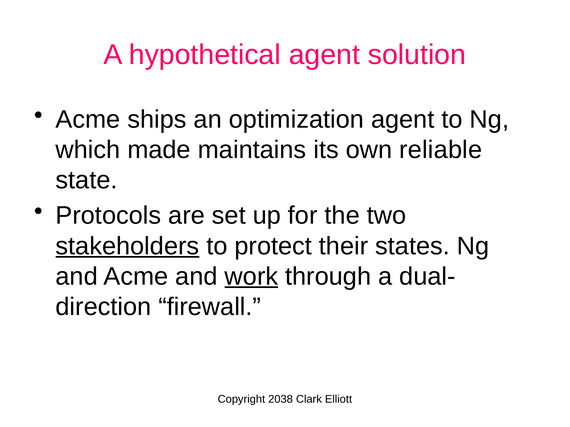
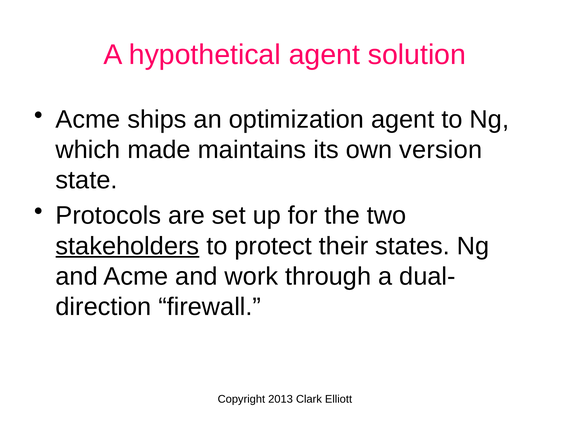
reliable: reliable -> version (441, 150)
work underline: present -> none (251, 277)
2038: 2038 -> 2013 (281, 400)
